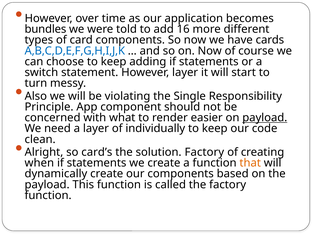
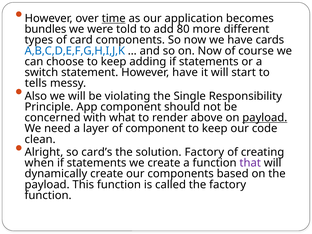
time underline: none -> present (114, 18)
16: 16 -> 80 (183, 29)
However layer: layer -> have (185, 72)
turn: turn -> tells (36, 83)
easier: easier -> above (207, 118)
of individually: individually -> component (155, 128)
that colour: orange -> purple (250, 163)
